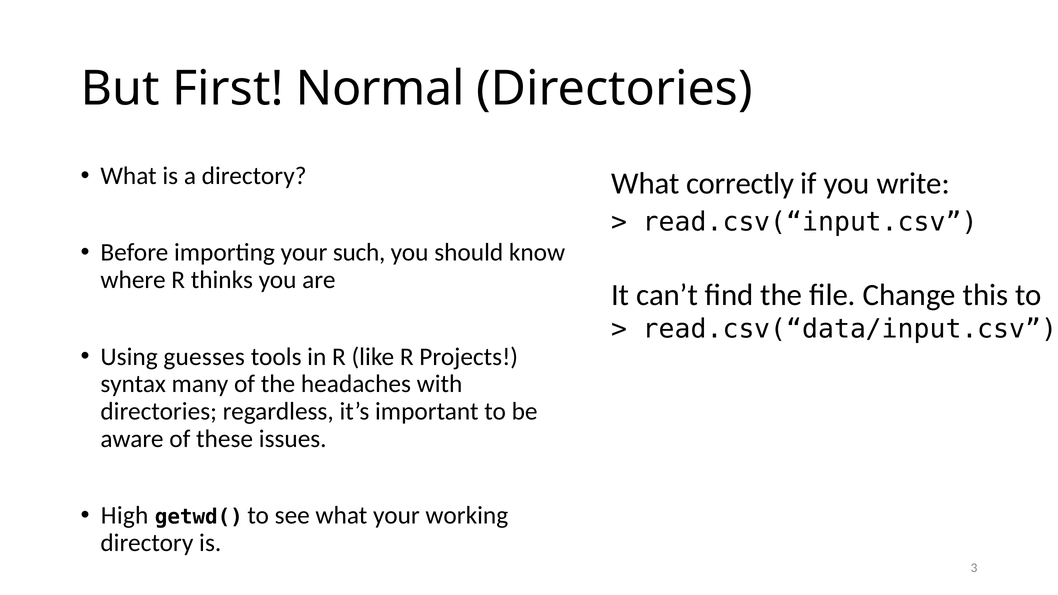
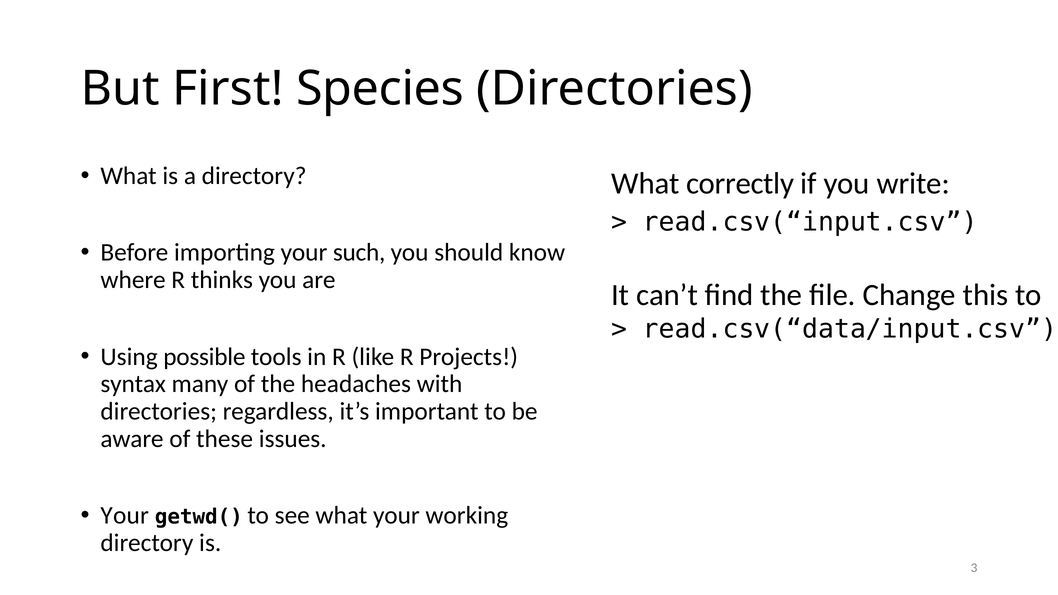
Normal: Normal -> Species (380, 89)
guesses: guesses -> possible (204, 357)
High: High -> Your (125, 516)
